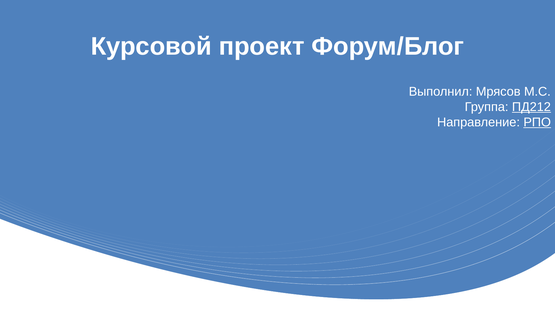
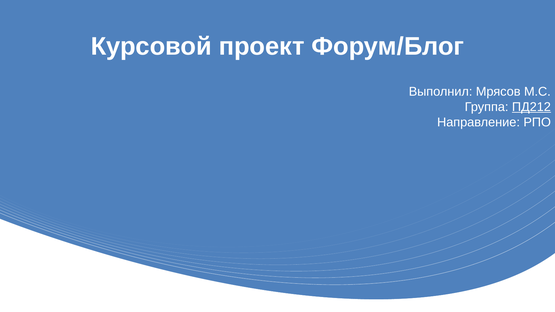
РПО underline: present -> none (537, 122)
